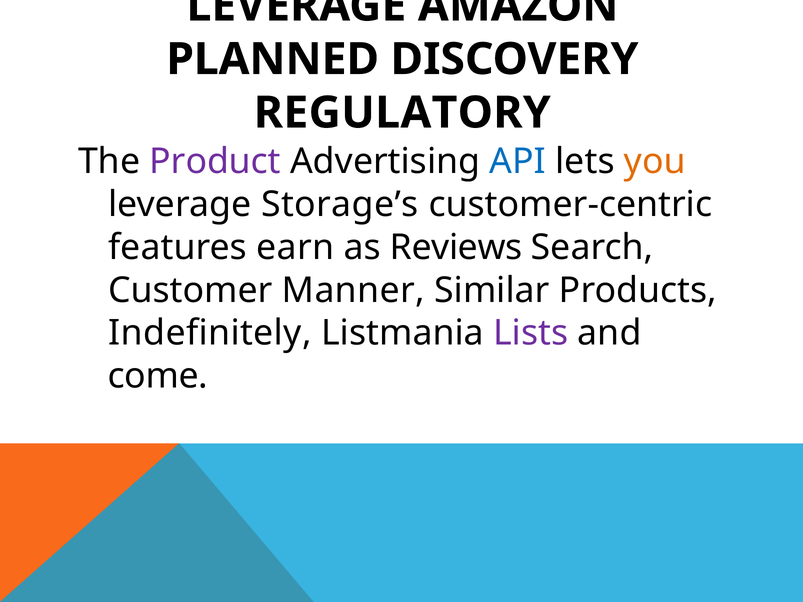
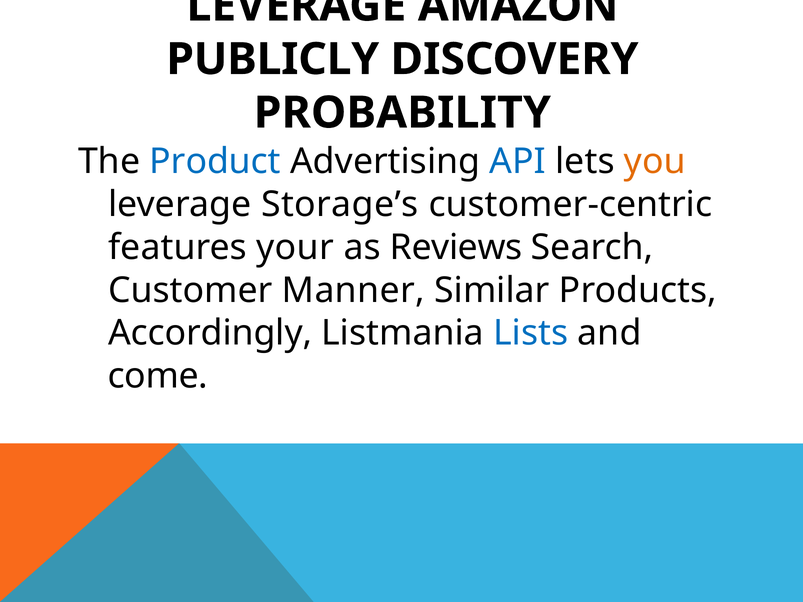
PLANNED: PLANNED -> PUBLICLY (273, 59)
REGULATORY: REGULATORY -> PROBABILITY (402, 113)
Product colour: purple -> blue (215, 162)
earn: earn -> your (295, 248)
Indefinitely: Indefinitely -> Accordingly (210, 333)
Lists colour: purple -> blue (531, 333)
